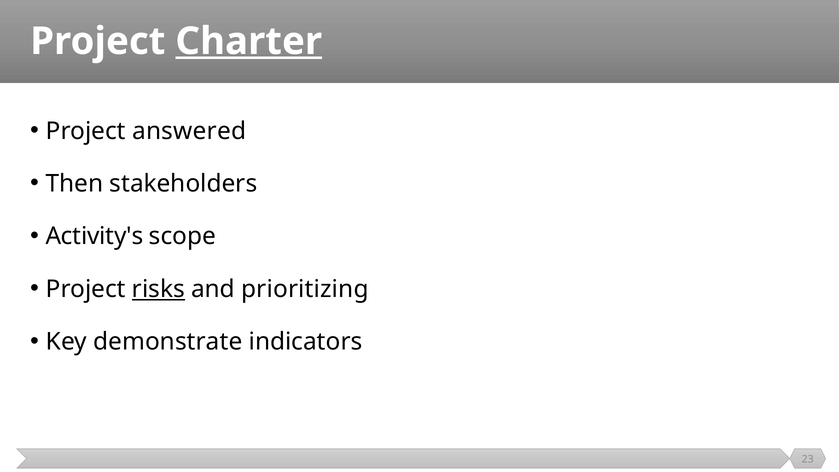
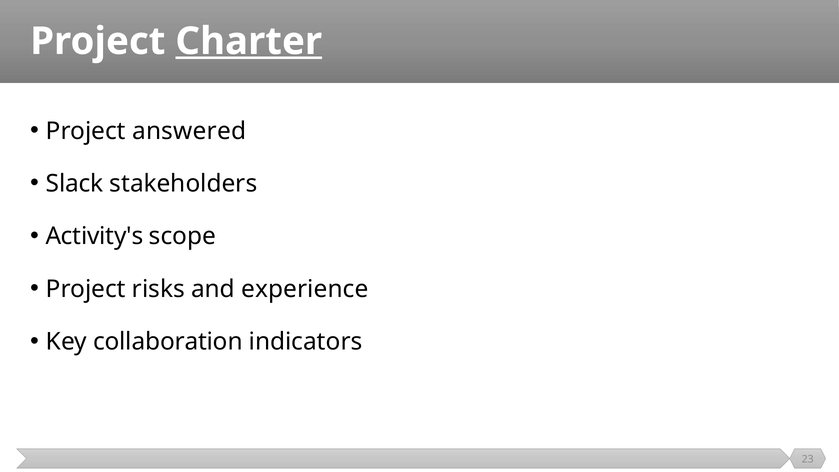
Then: Then -> Slack (75, 184)
risks underline: present -> none (158, 289)
prioritizing: prioritizing -> experience (305, 289)
demonstrate: demonstrate -> collaboration (168, 342)
